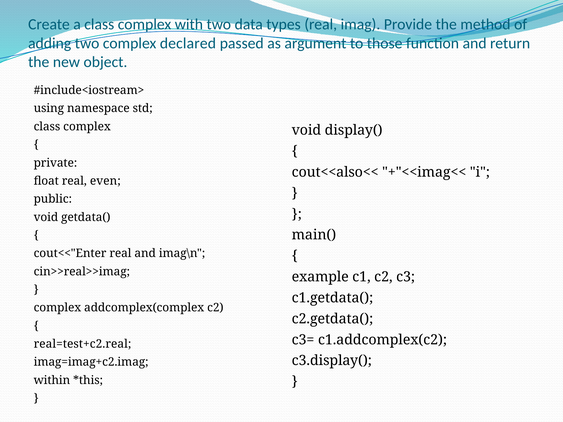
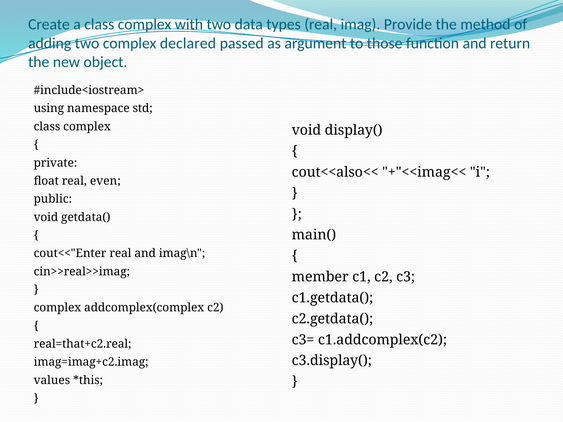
example: example -> member (320, 277)
real=test+c2.real: real=test+c2.real -> real=that+c2.real (83, 344)
within: within -> values (52, 380)
